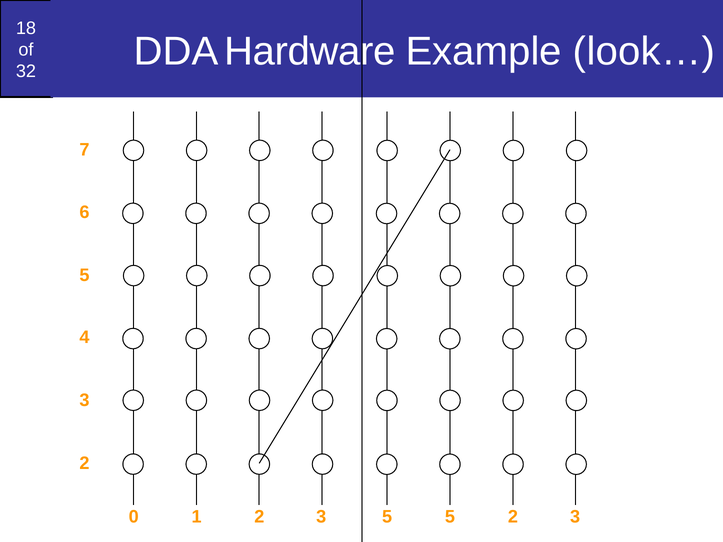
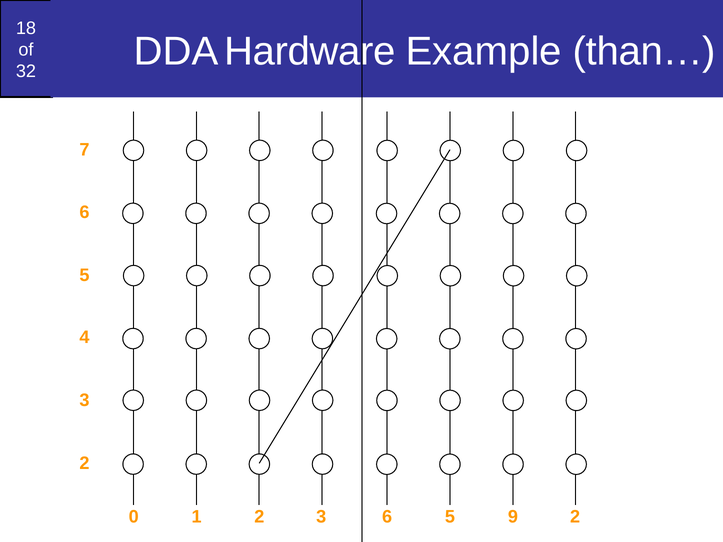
look…: look… -> than… (644, 52)
3 5: 5 -> 6 (387, 517)
5 2: 2 -> 9 (513, 517)
0 3: 3 -> 2 (575, 517)
